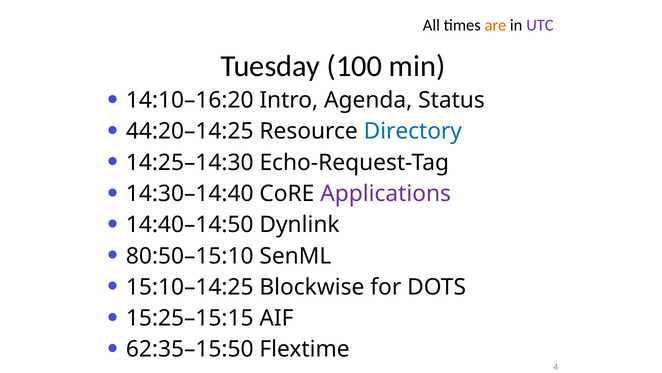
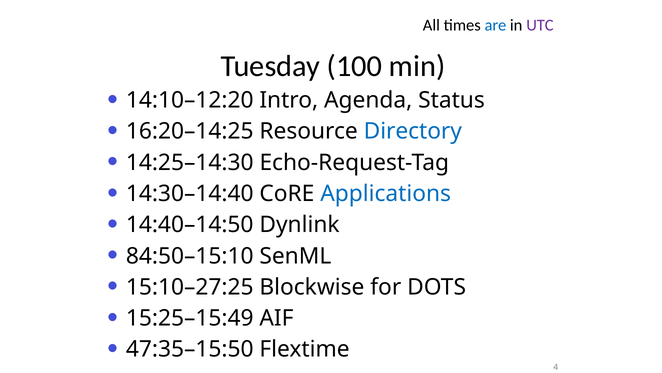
are colour: orange -> blue (495, 25)
14:10–16:20: 14:10–16:20 -> 14:10–12:20 (190, 100)
44:20–14:25: 44:20–14:25 -> 16:20–14:25 (190, 131)
Applications colour: purple -> blue (386, 193)
80:50–15:10: 80:50–15:10 -> 84:50–15:10 (190, 256)
15:10–14:25: 15:10–14:25 -> 15:10–27:25 (190, 287)
15:25–15:15: 15:25–15:15 -> 15:25–15:49 (190, 318)
62:35–15:50: 62:35–15:50 -> 47:35–15:50 (190, 349)
